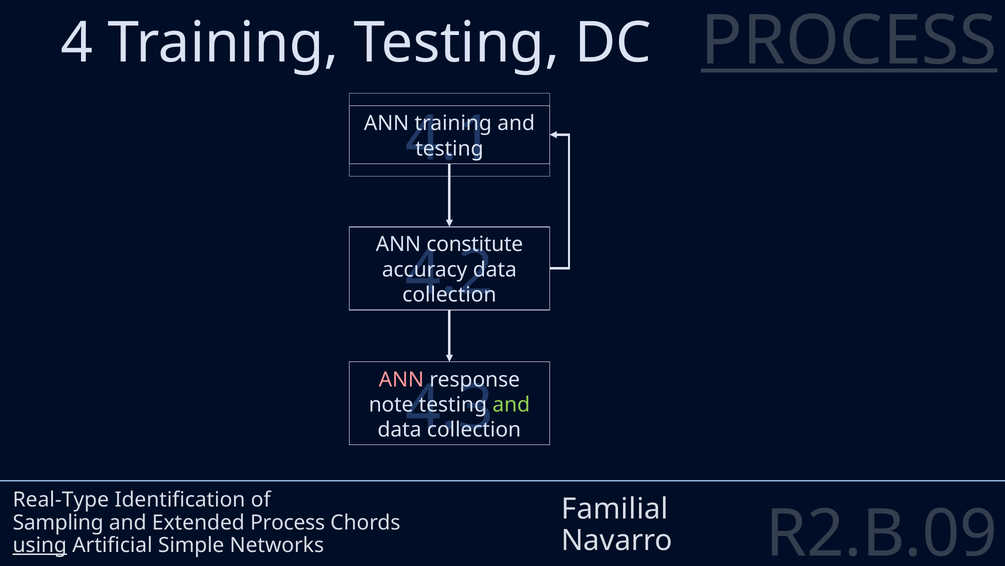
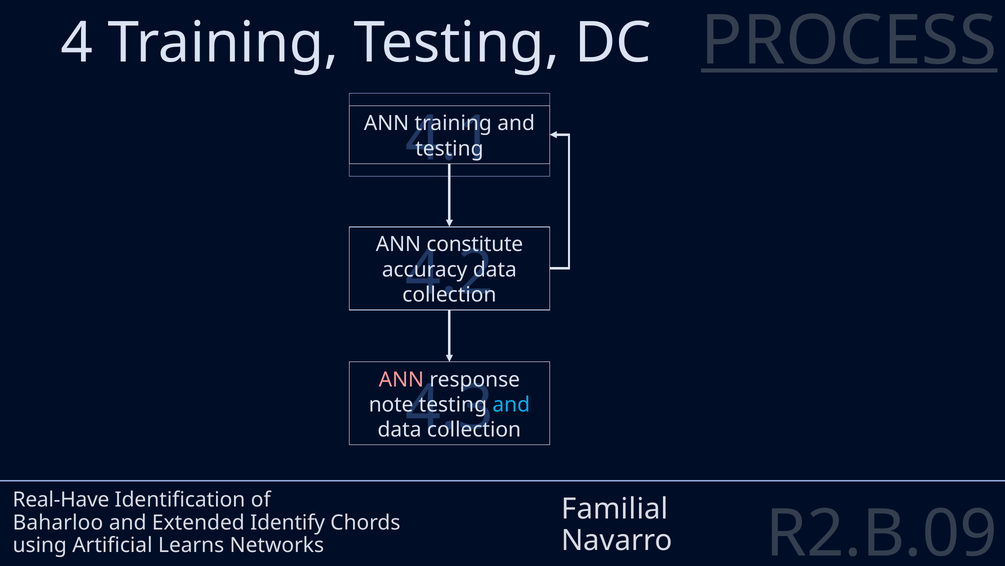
and colour: light green -> light blue (511, 404)
Real-Type: Real-Type -> Real-Have (61, 499)
Sampling: Sampling -> Baharloo (58, 522)
Extended Process: Process -> Identify (288, 522)
using underline: present -> none (40, 545)
Simple: Simple -> Learns (191, 545)
